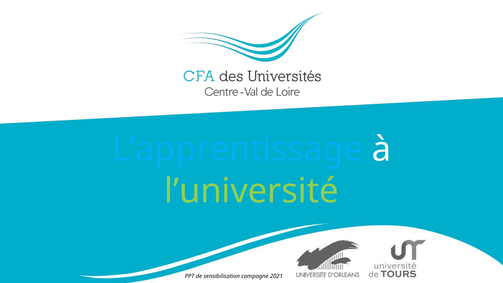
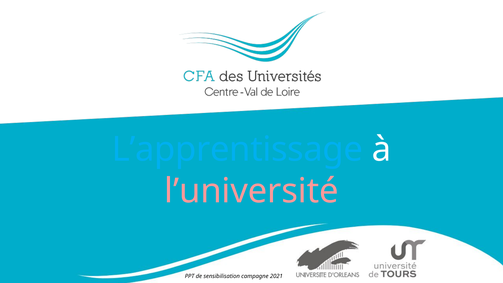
l’université colour: light green -> pink (251, 191)
